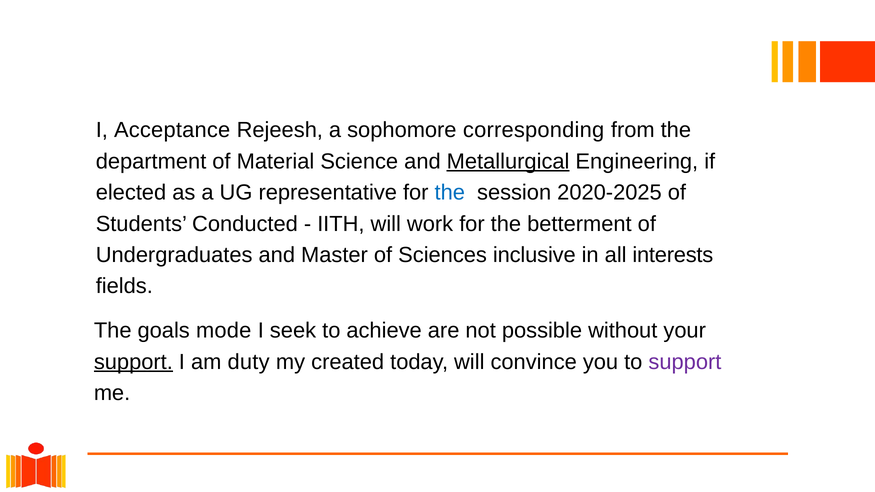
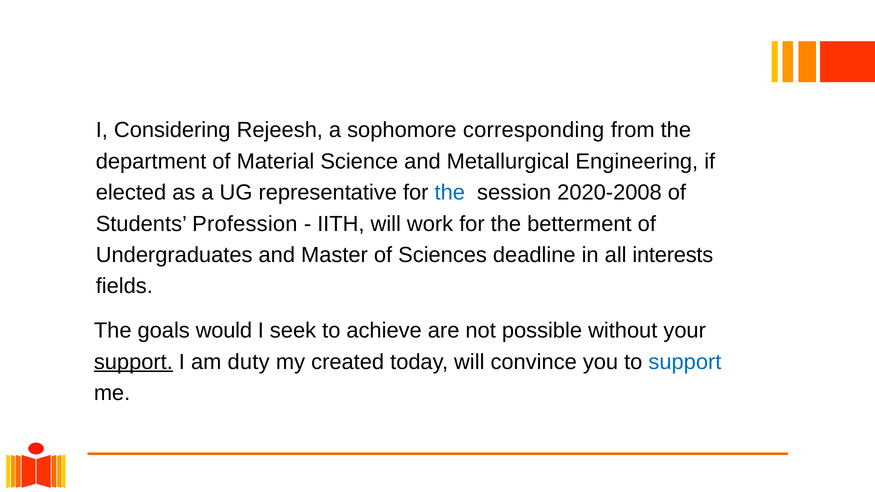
Acceptance: Acceptance -> Considering (172, 130)
Metallurgical underline: present -> none (508, 161)
2020-2025: 2020-2025 -> 2020-2008 (609, 193)
Conducted: Conducted -> Profession (245, 224)
inclusive: inclusive -> deadline (534, 255)
mode: mode -> would (224, 331)
support colour: purple -> blue (685, 362)
